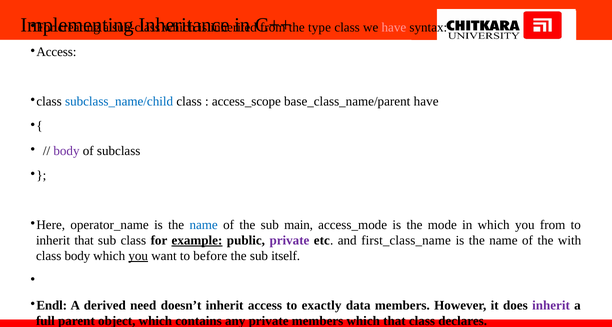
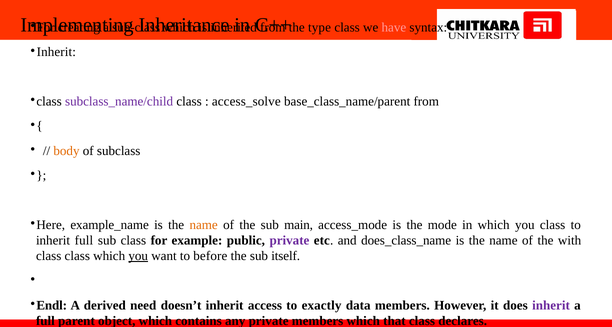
Access: Access -> Inherit (56, 52)
subclass_name/child colour: blue -> purple (119, 101)
access_scope: access_scope -> access_solve (246, 101)
base_class_name/parent have: have -> from (426, 101)
body colour: purple -> orange (66, 151)
operator_name: operator_name -> example_name (110, 225)
name colour: blue -> orange (204, 225)
you from: from -> class (553, 225)
inherit that: that -> full (84, 241)
example underline: present -> none (197, 241)
first_class_name: first_class_name -> does_class_name (406, 241)
class body: body -> class (77, 256)
